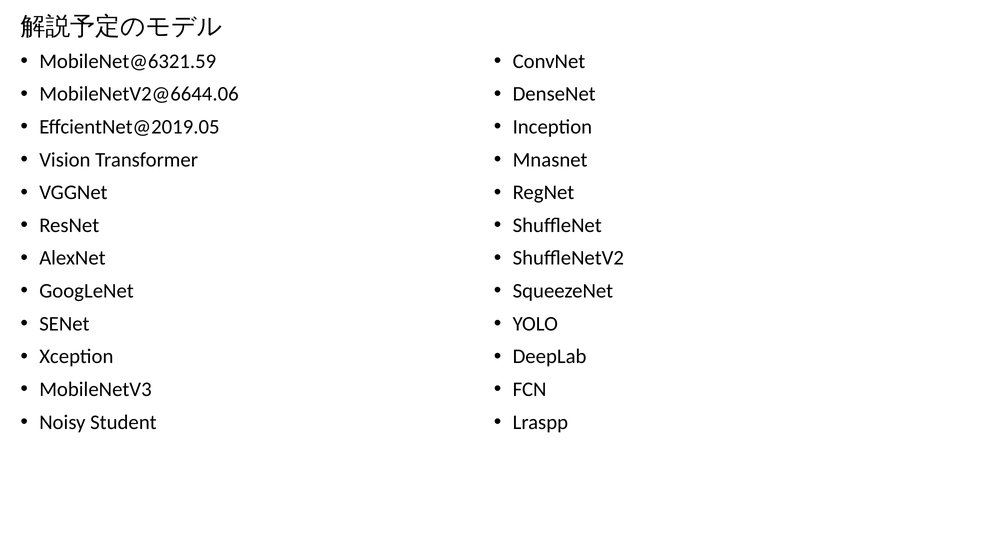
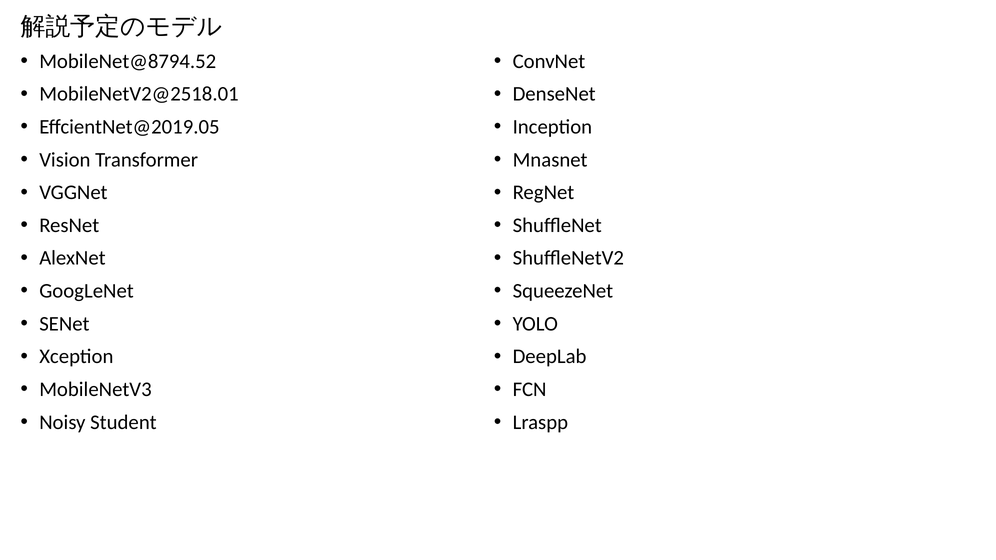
MobileNet@6321.59: MobileNet@6321.59 -> MobileNet@8794.52 (128, 61)
MobileNetV2@6644.06: MobileNetV2@6644.06 -> MobileNetV2@2518.01 (139, 94)
